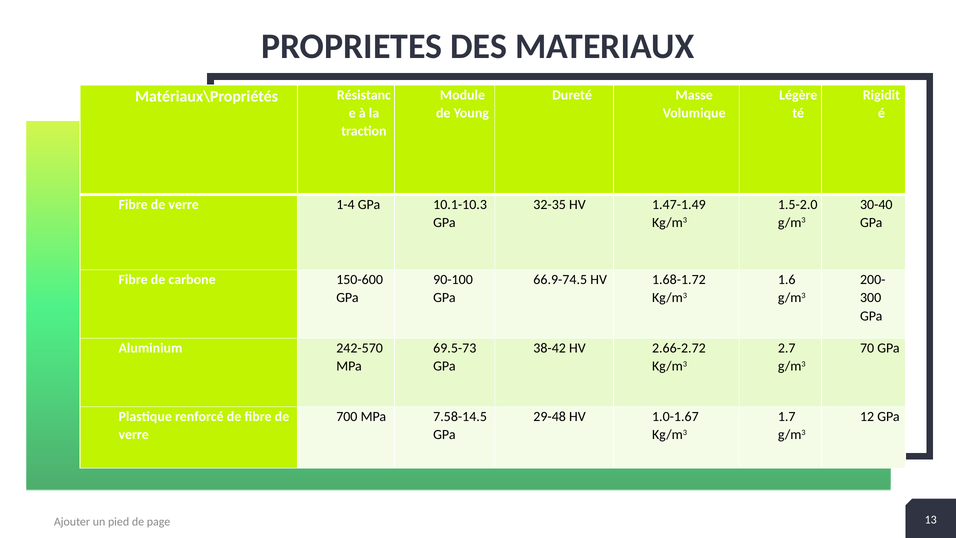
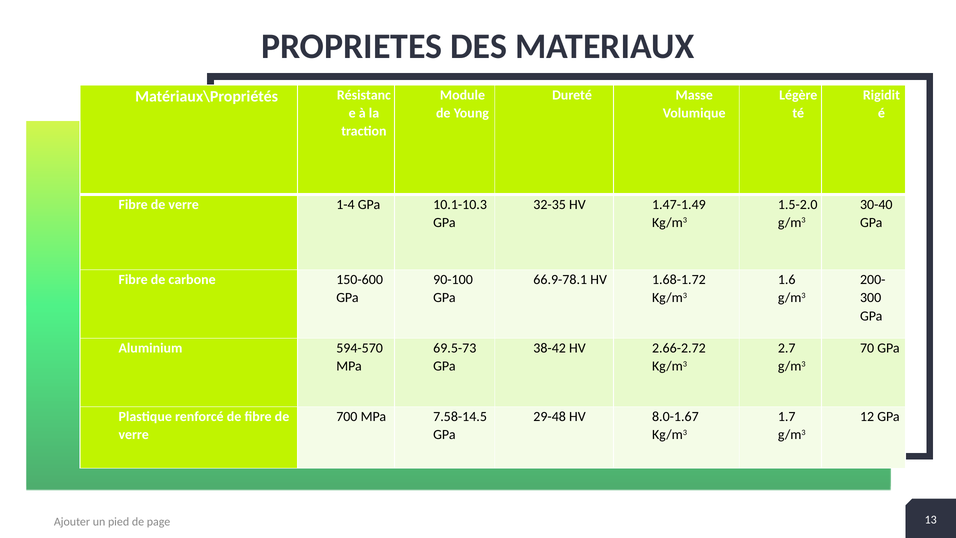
66.9-74.5: 66.9-74.5 -> 66.9-78.1 (560, 280)
242-570: 242-570 -> 594-570 (360, 348)
1.0-1.67: 1.0-1.67 -> 8.0-1.67 (675, 416)
